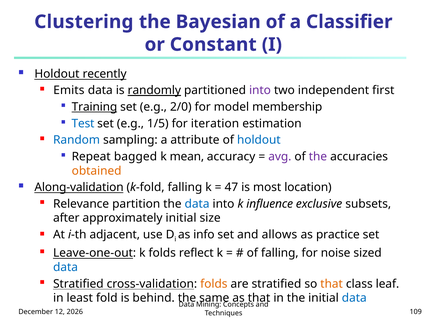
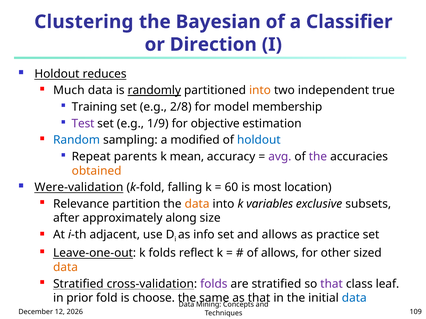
Constant: Constant -> Direction (213, 45)
recently: recently -> reduces (105, 74)
Emits: Emits -> Much (69, 91)
into colour: purple -> orange (260, 91)
first: first -> true (383, 91)
Training underline: present -> none (94, 107)
2/0: 2/0 -> 2/8 (181, 107)
Test colour: blue -> purple (83, 124)
1/5: 1/5 -> 1/9 (158, 124)
iteration: iteration -> objective (215, 124)
attribute: attribute -> modified (195, 140)
bagged: bagged -> parents (136, 157)
Along-validation: Along-validation -> Were-validation (79, 188)
47: 47 -> 60 (231, 188)
data colour: blue -> orange (197, 204)
influence: influence -> variables (270, 204)
approximately initial: initial -> along (181, 218)
of falling: falling -> allows (280, 253)
noise: noise -> other (336, 253)
data colour: blue -> orange (66, 268)
folds colour: orange -> purple (214, 284)
that colour: orange -> purple (332, 284)
least: least -> prior (80, 298)
behind: behind -> choose (154, 298)
